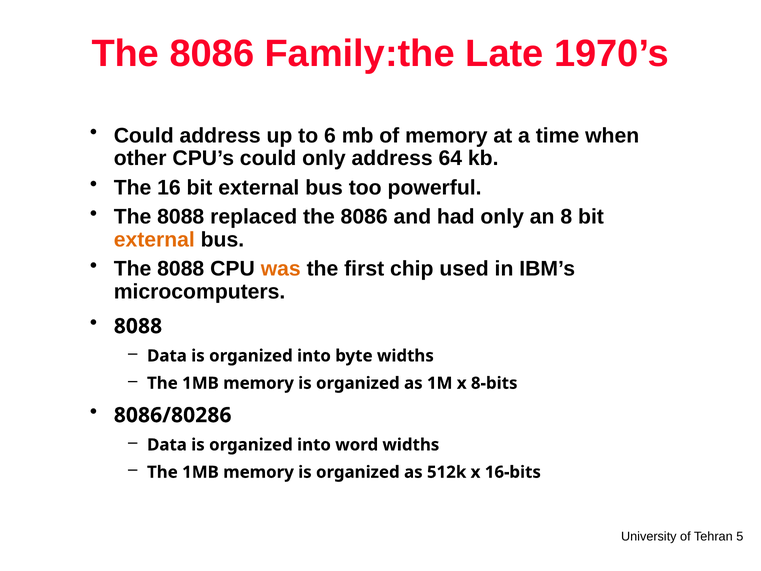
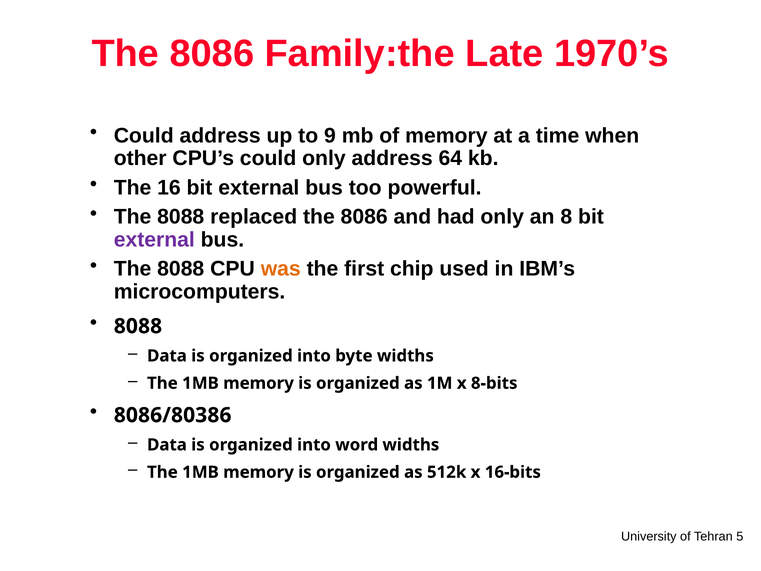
6: 6 -> 9 (330, 135)
external colour: orange -> purple (154, 240)
8086/80286: 8086/80286 -> 8086/80386 (173, 415)
